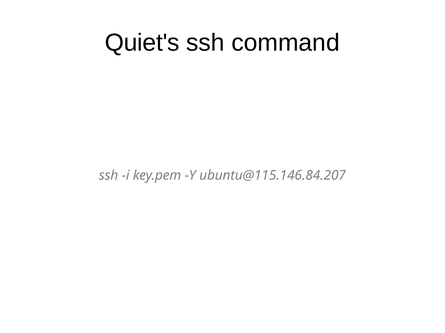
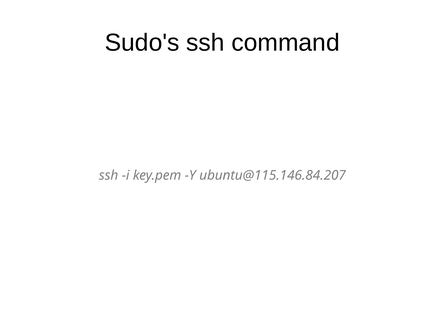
Quiet's: Quiet's -> Sudo's (142, 43)
